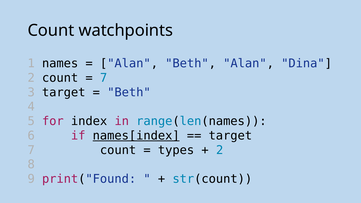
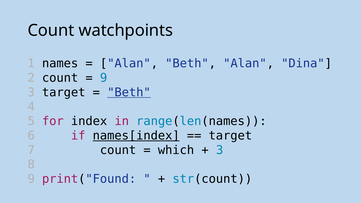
7: 7 -> 9 (104, 78)
Beth underline: none -> present (129, 92)
types: types -> which (176, 150)
2: 2 -> 3 (220, 150)
